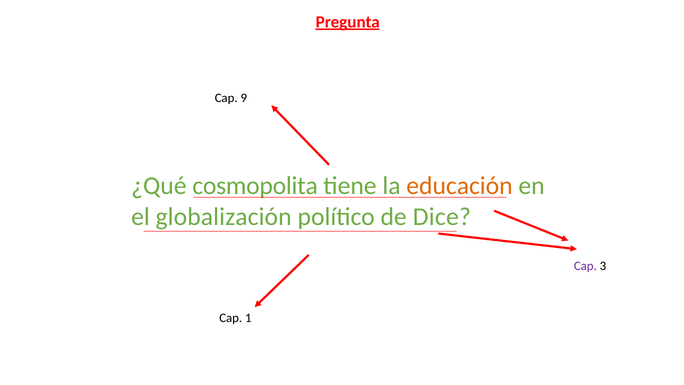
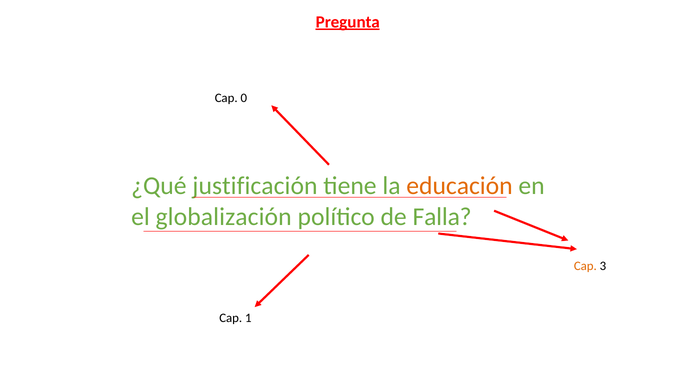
9: 9 -> 0 (244, 98)
cosmopolita: cosmopolita -> justificación (255, 186)
Dice: Dice -> Falla (442, 217)
Cap colour: purple -> orange (585, 266)
